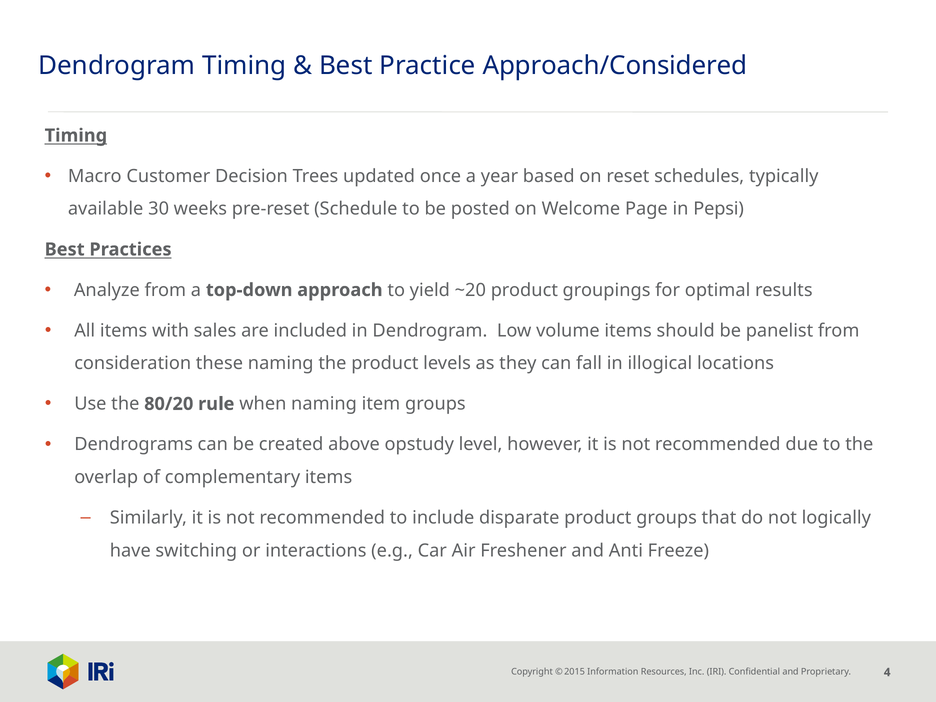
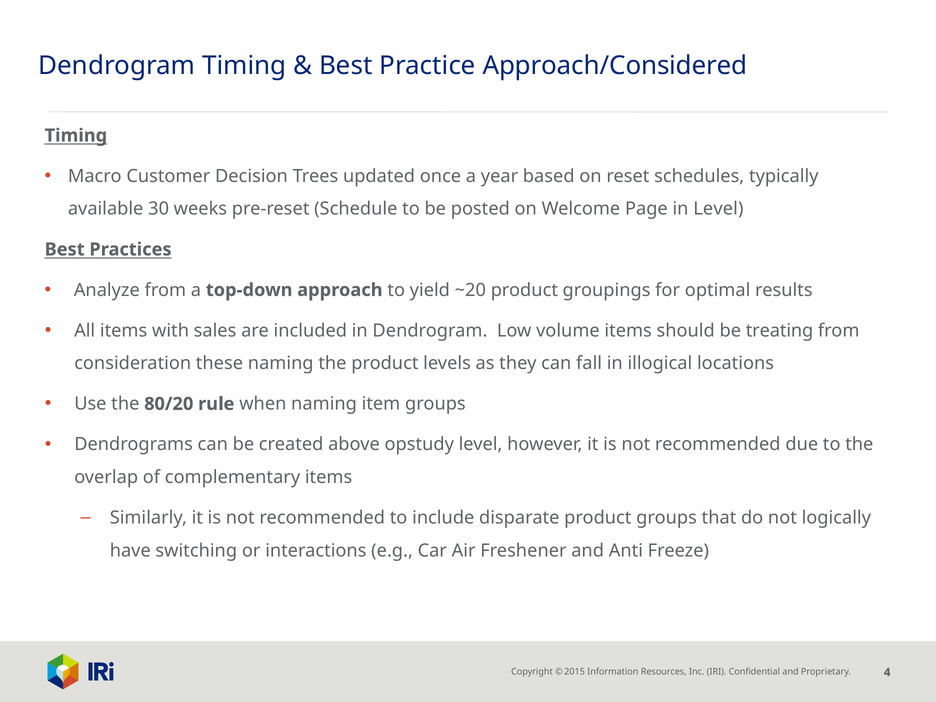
in Pepsi: Pepsi -> Level (718, 209)
panelist: panelist -> treating (780, 331)
